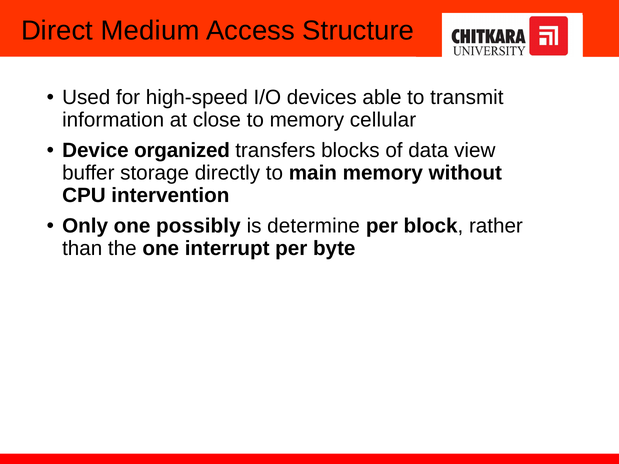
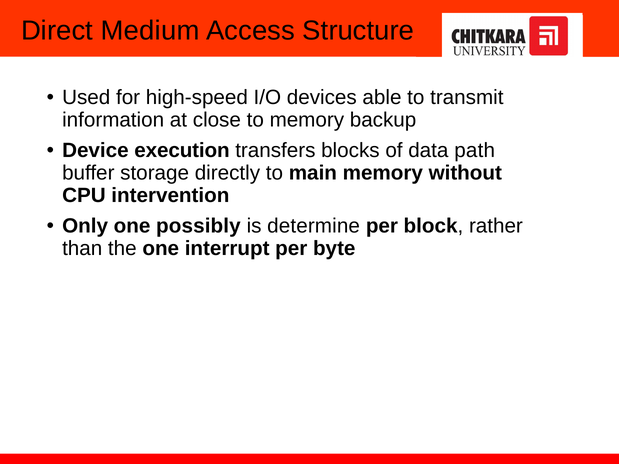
cellular: cellular -> backup (383, 120)
organized: organized -> execution (182, 151)
view: view -> path (475, 151)
